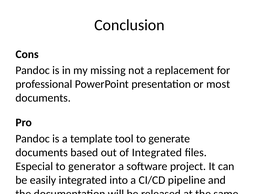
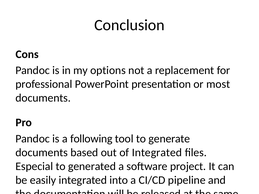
missing: missing -> options (108, 70)
template: template -> following (91, 139)
generator: generator -> generated (92, 166)
